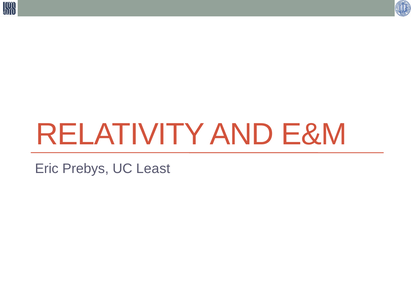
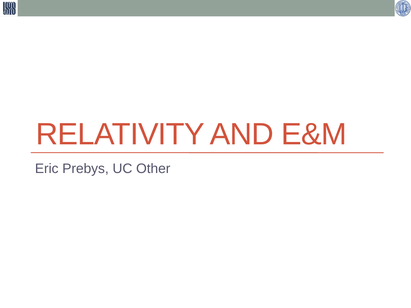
Least: Least -> Other (153, 169)
